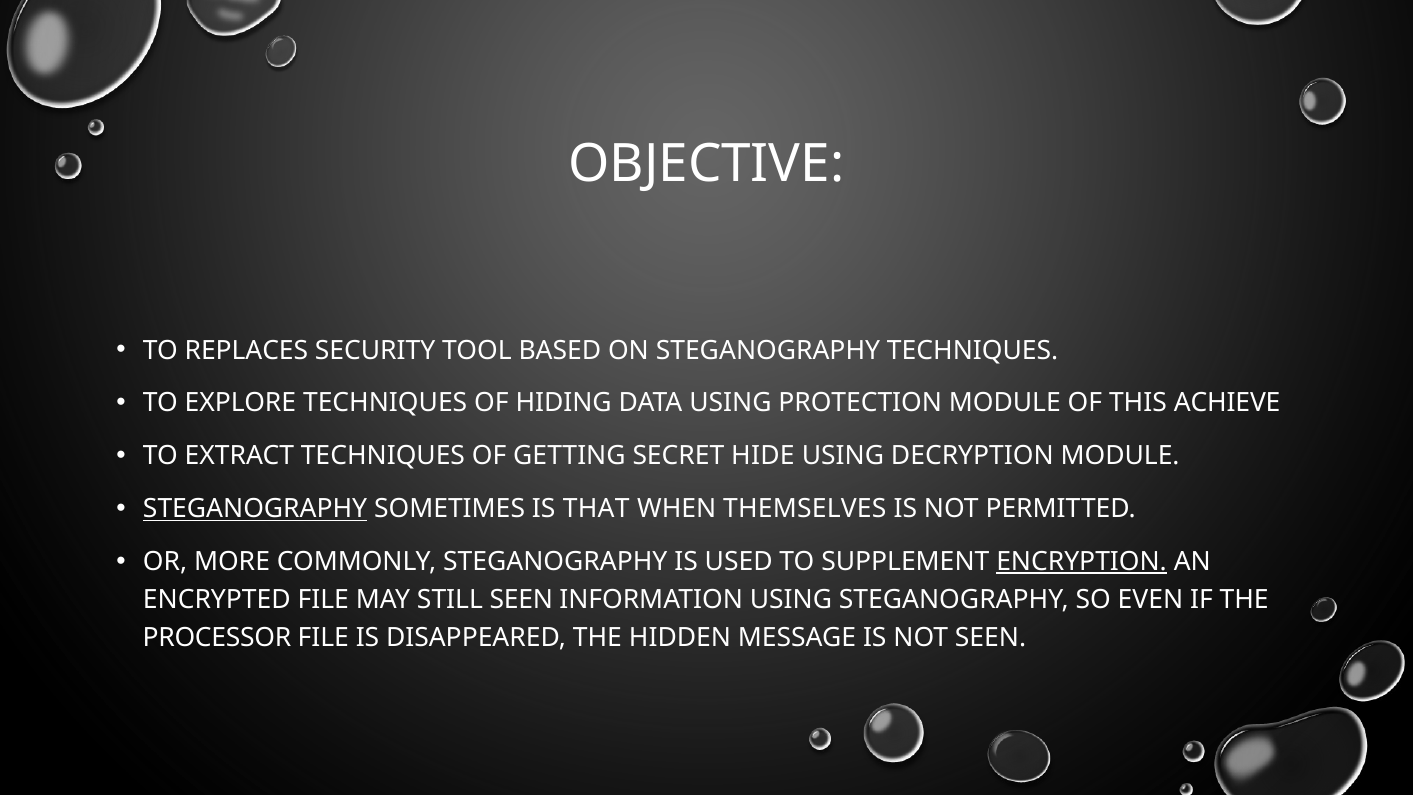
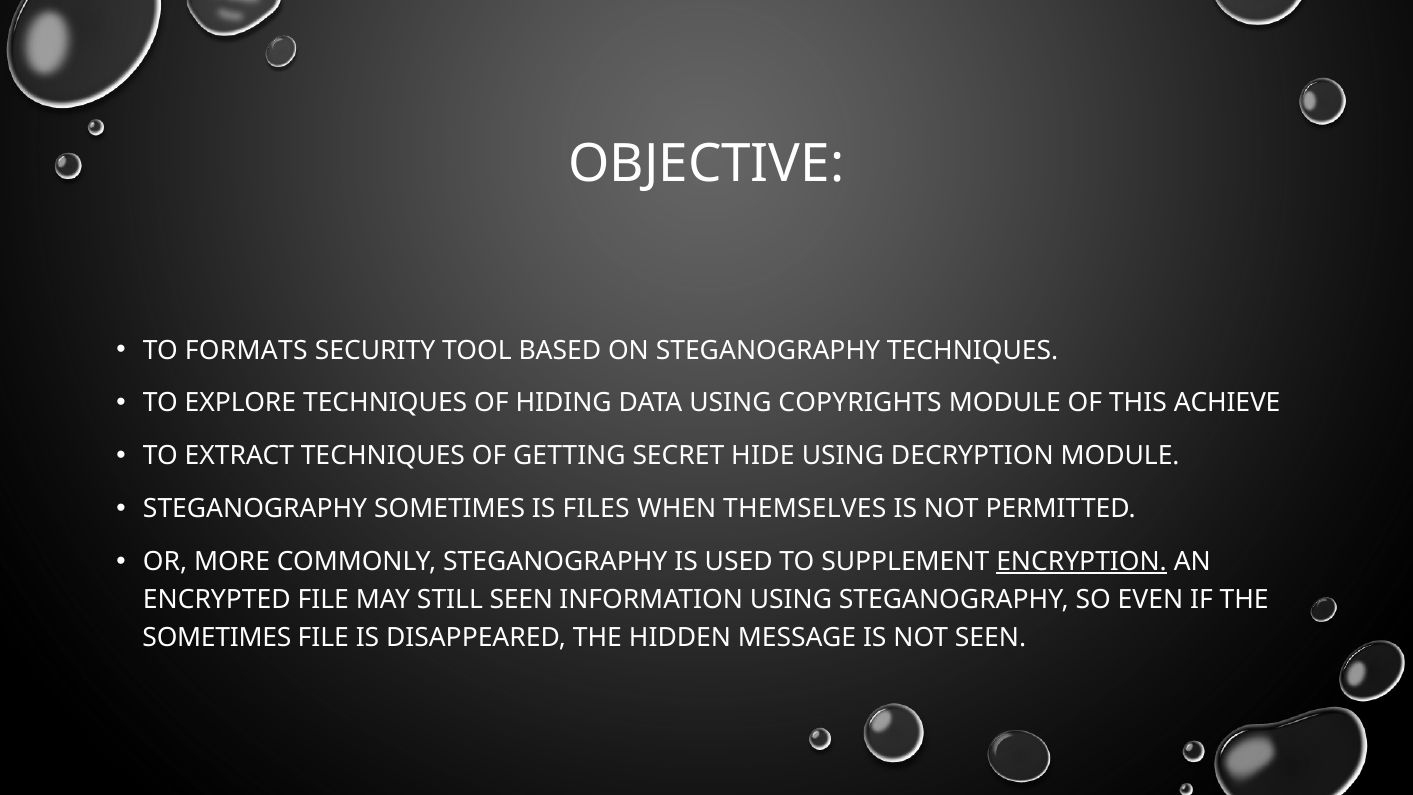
REPLACES: REPLACES -> FORMATS (246, 350)
PROTECTION: PROTECTION -> COPYRIGHTS (860, 403)
STEGANOGRAPHY underline: present -> none (255, 509)
THAT: THAT -> FILES (596, 509)
PROCESSOR: PROCESSOR -> SOMETIMES (217, 638)
